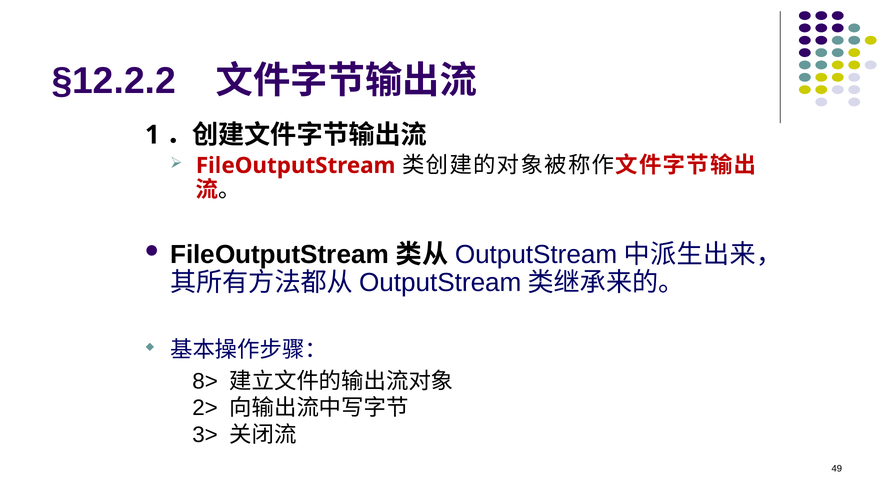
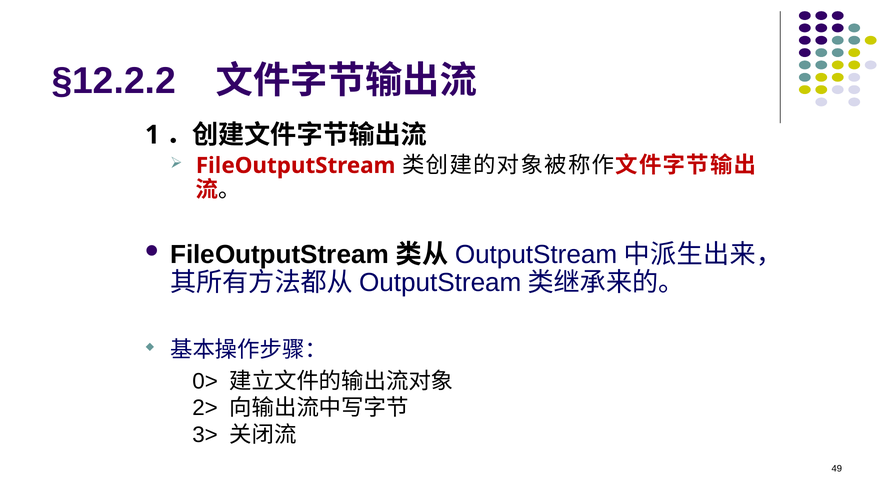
8>: 8> -> 0> (205, 381)
